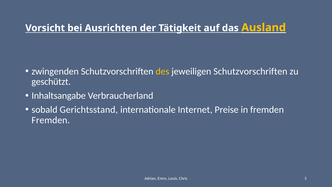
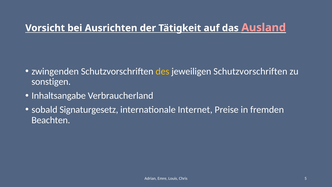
Ausland colour: yellow -> pink (264, 28)
geschützt: geschützt -> sonstigen (51, 82)
Gerichtsstand: Gerichtsstand -> Signaturgesetz (89, 110)
Fremden: Fremden -> Beachten (51, 120)
